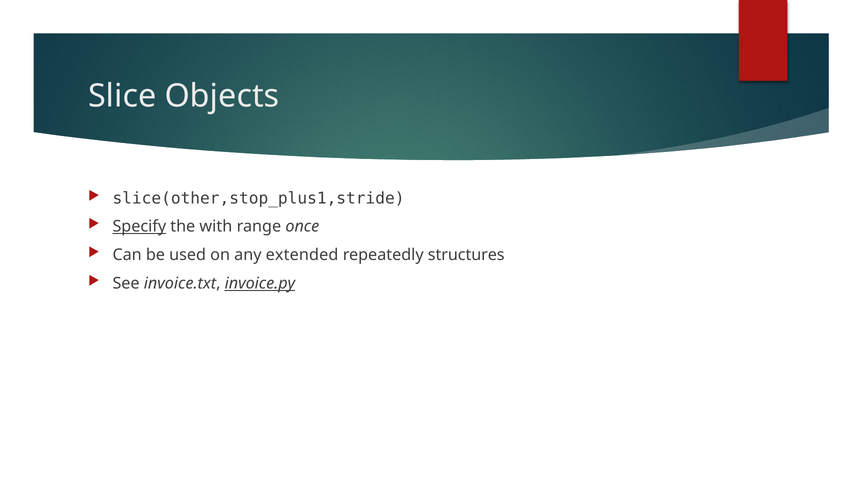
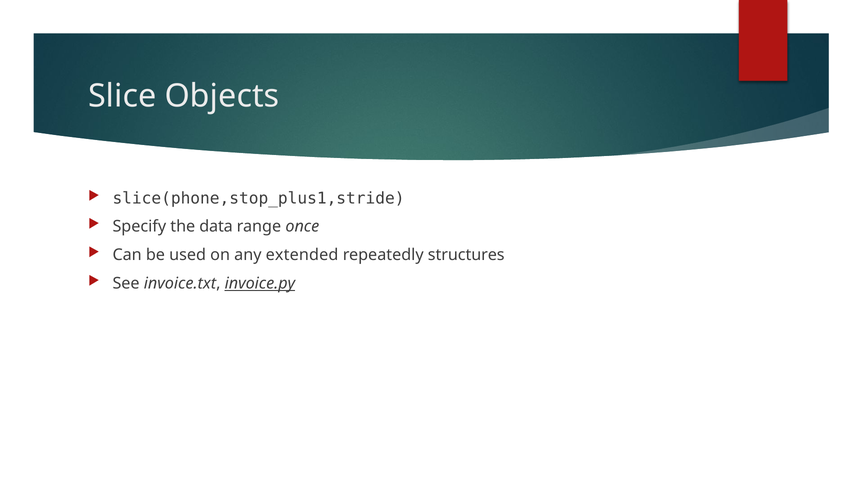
slice(other,stop_plus1,stride: slice(other,stop_plus1,stride -> slice(phone,stop_plus1,stride (259, 198)
Specify underline: present -> none (139, 227)
with: with -> data (216, 227)
